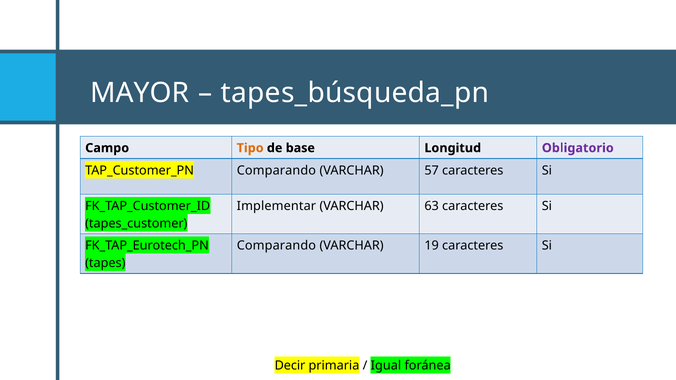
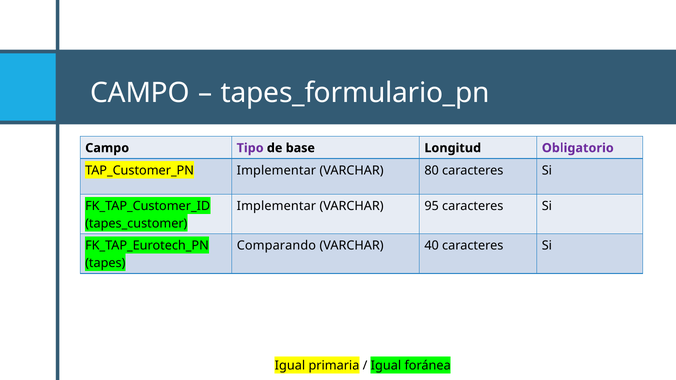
MAYOR: MAYOR -> CAMPO (140, 93)
tapes_búsqueda_pn: tapes_búsqueda_pn -> tapes_formulario_pn (355, 93)
Tipo colour: orange -> purple (250, 148)
Comparando: Comparando -> Implementar (276, 170)
57: 57 -> 80 (432, 170)
63: 63 -> 95 (432, 206)
19: 19 -> 40 (432, 246)
Decir: Decir -> Igual (290, 366)
